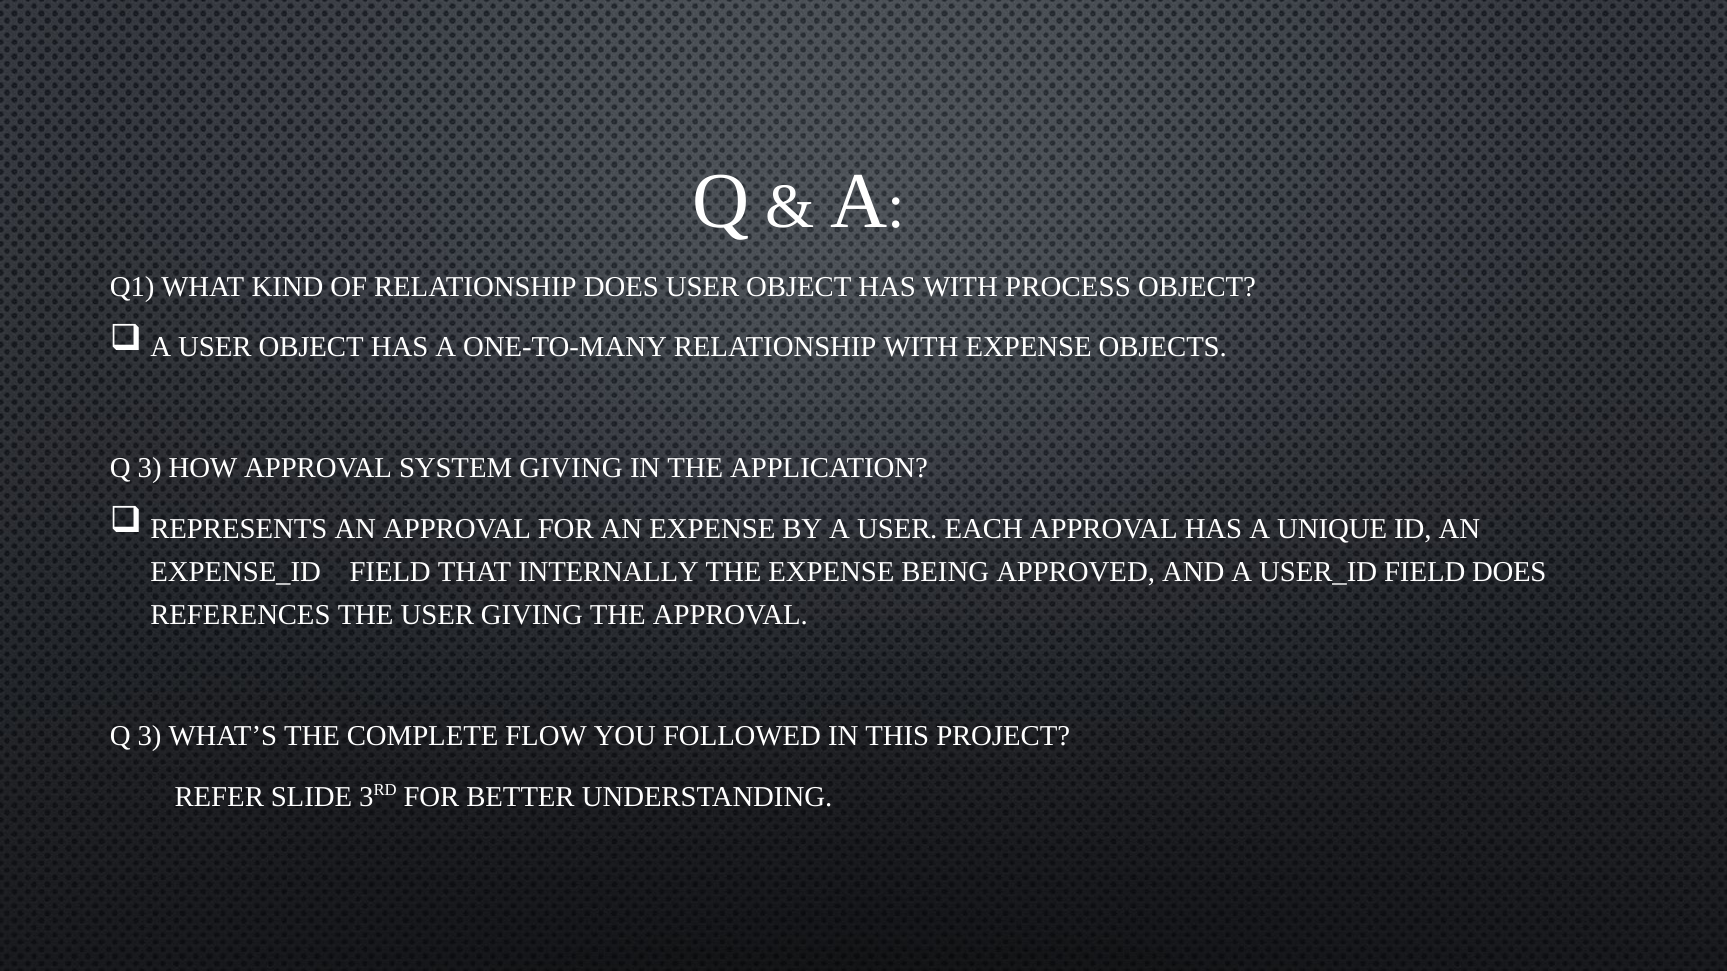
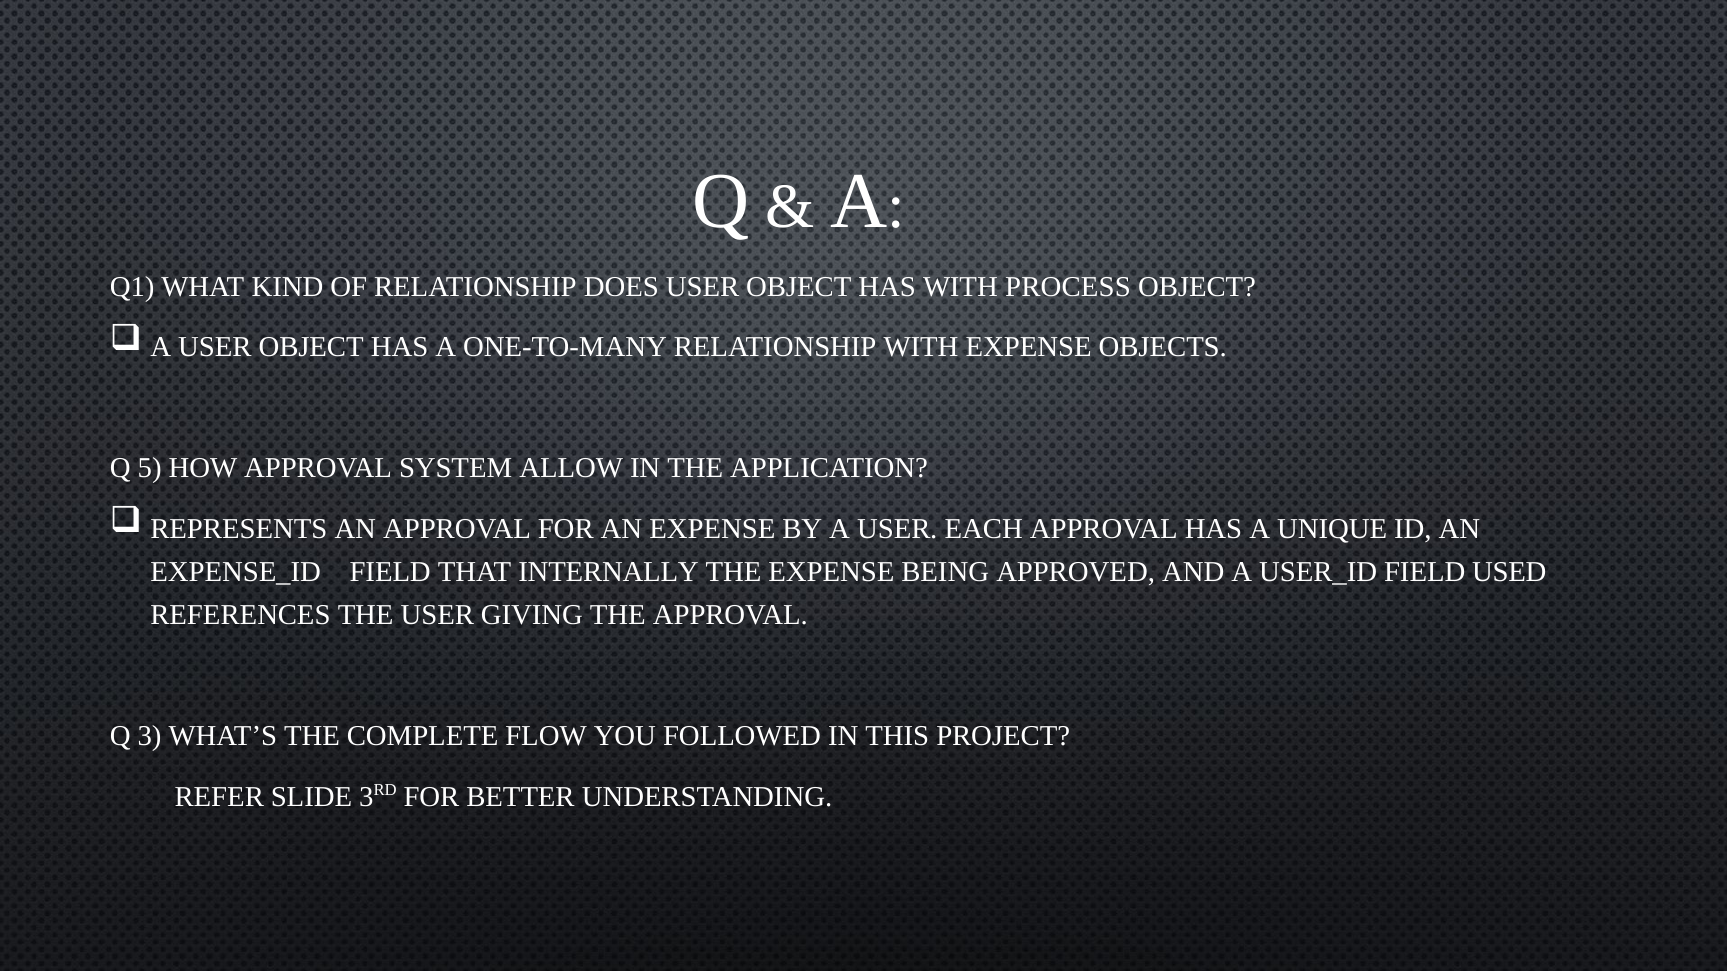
3: 3 -> 5 (150, 468)
SYSTEM GIVING: GIVING -> ALLOW (571, 468)
FIELD DOES: DOES -> USED (1509, 572)
